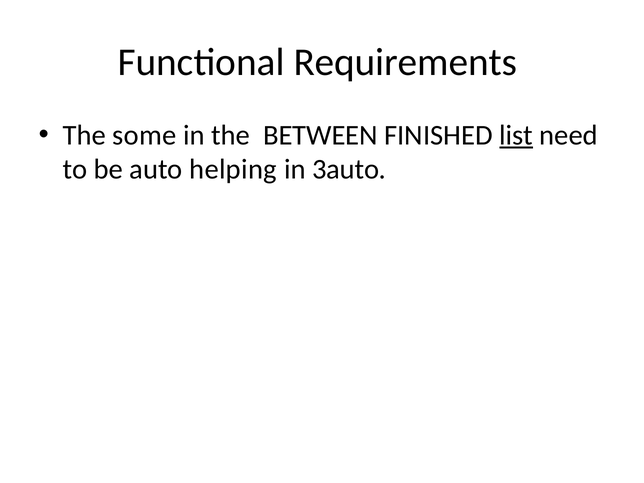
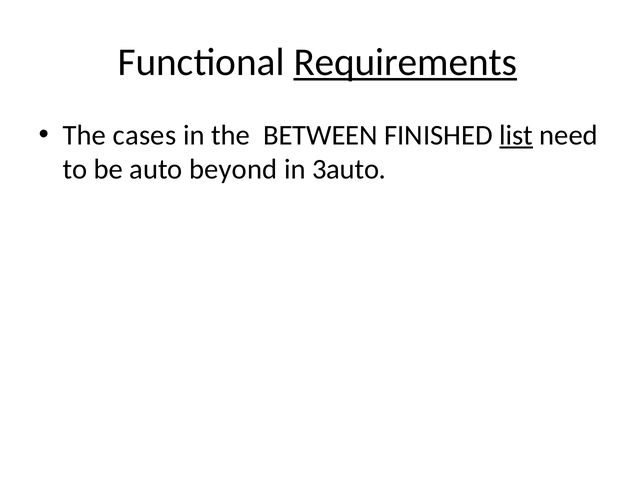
Requirements underline: none -> present (405, 62)
some: some -> cases (144, 135)
helping: helping -> beyond (233, 169)
